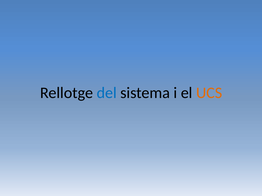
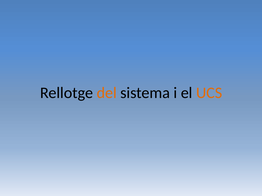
del colour: blue -> orange (107, 93)
